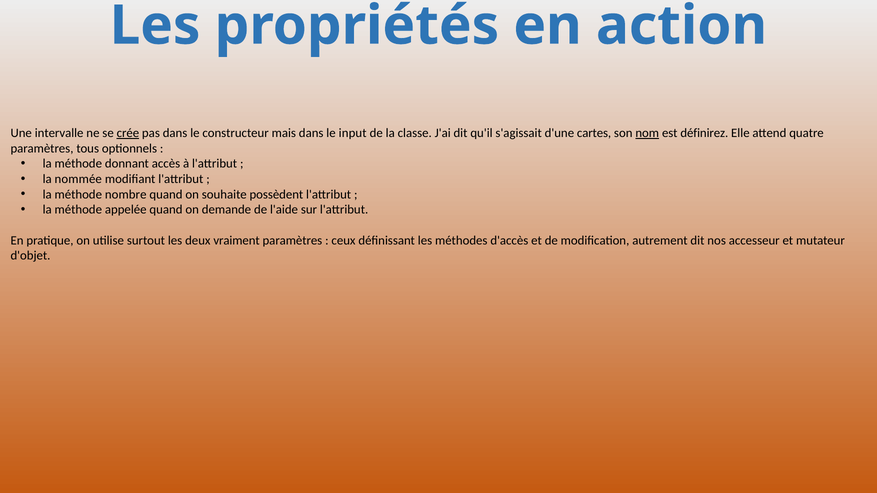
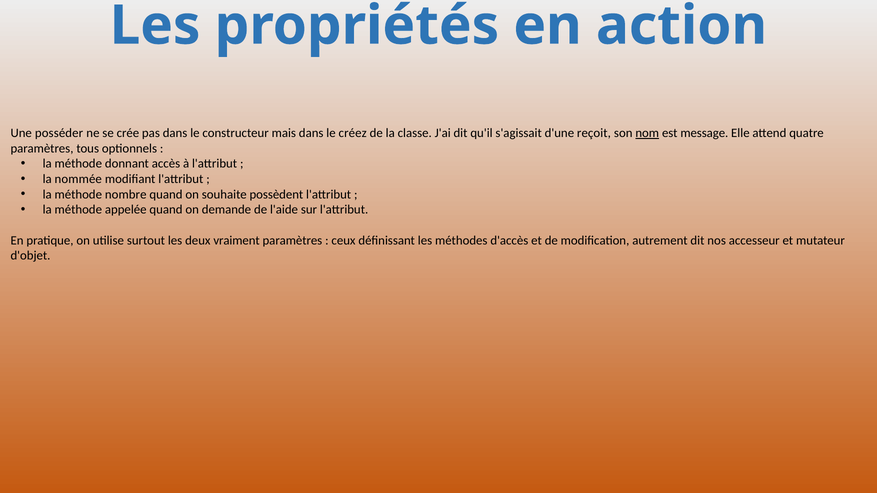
intervalle: intervalle -> posséder (59, 133)
crée underline: present -> none (128, 133)
input: input -> créez (353, 133)
cartes: cartes -> reçoit (594, 133)
définirez: définirez -> message (704, 133)
